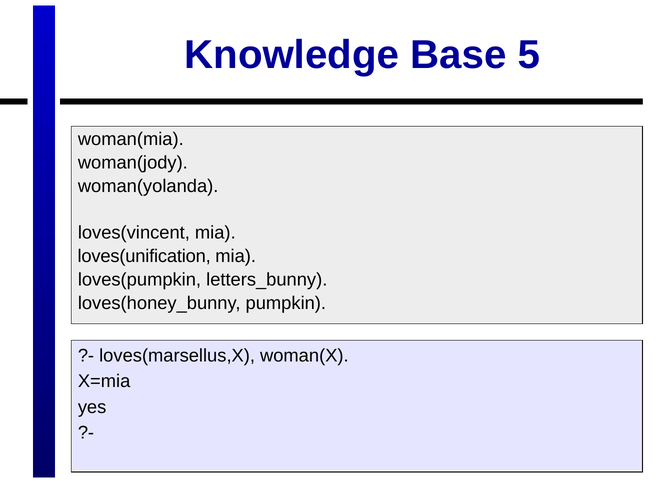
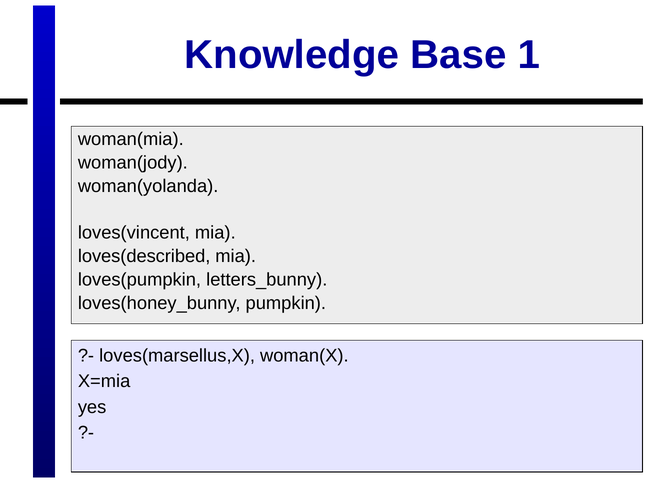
5: 5 -> 1 (529, 55)
loves(unification: loves(unification -> loves(described (144, 256)
